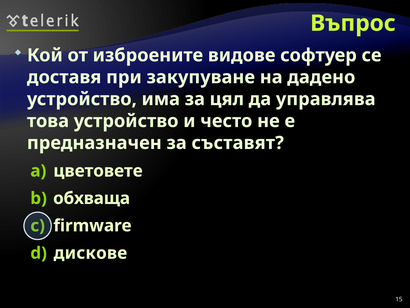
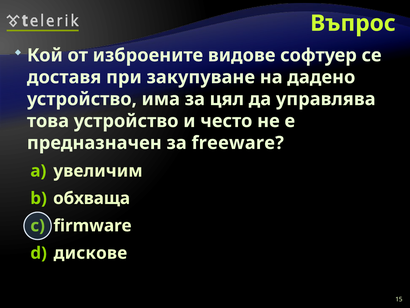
съставят: съставят -> freeware (238, 143)
цветовете: цветовете -> увеличим (98, 171)
